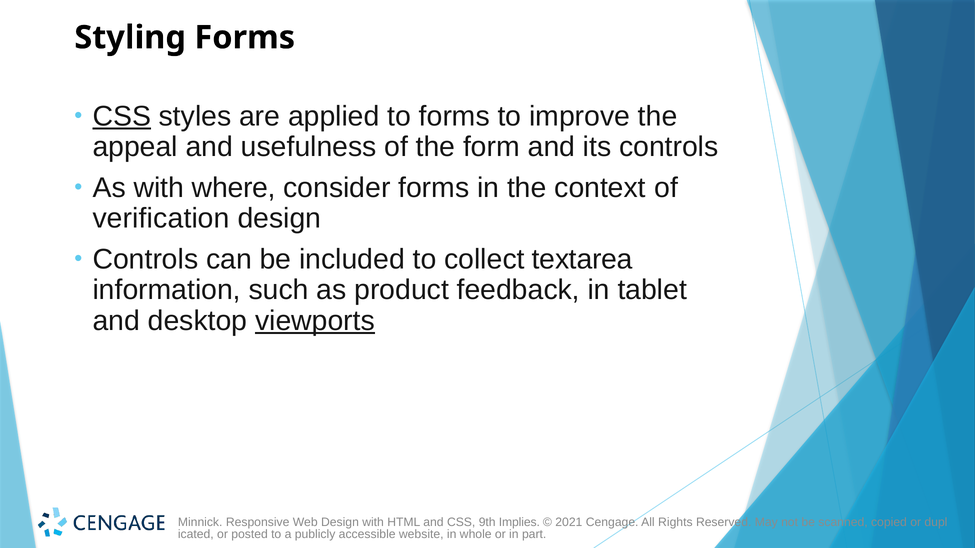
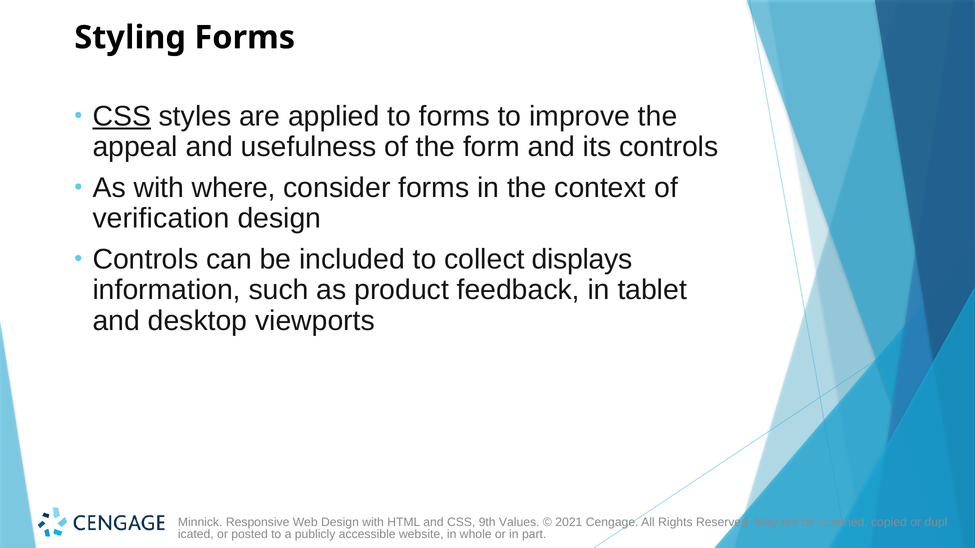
textarea: textarea -> displays (582, 260)
viewports underline: present -> none (315, 321)
Implies: Implies -> Values (519, 522)
